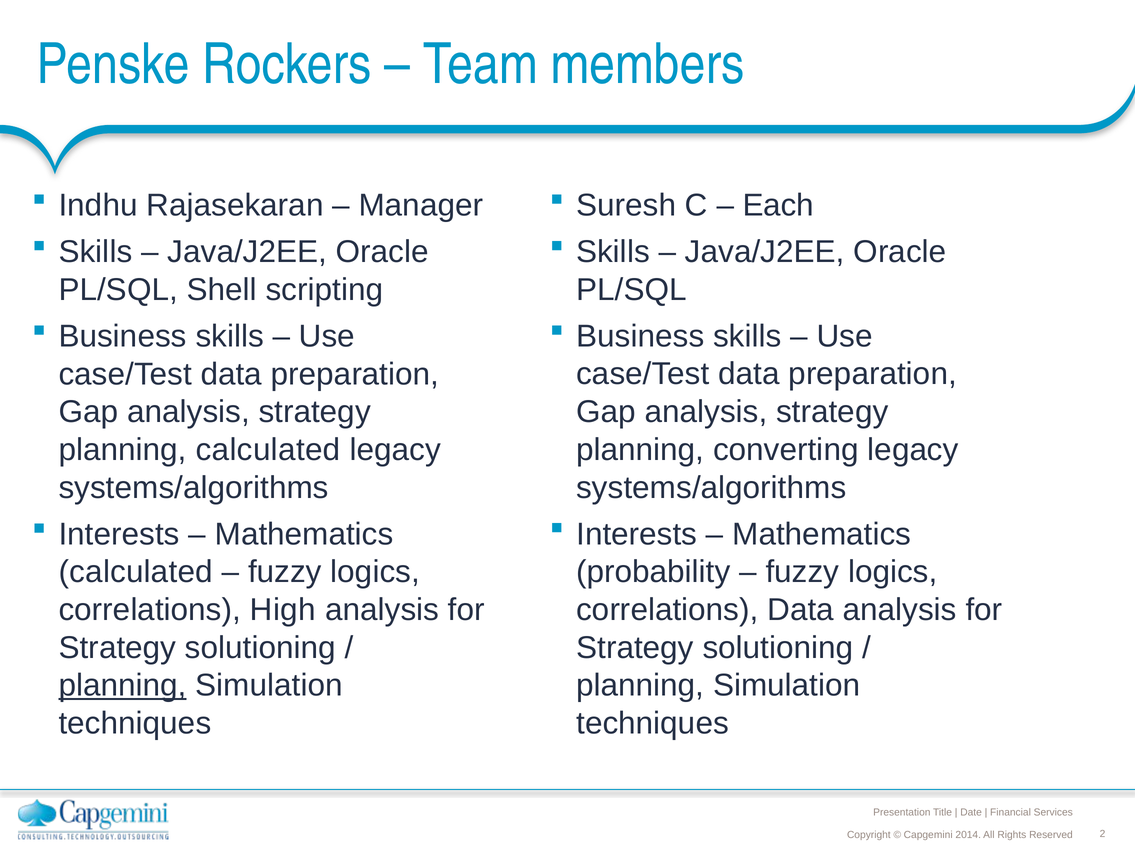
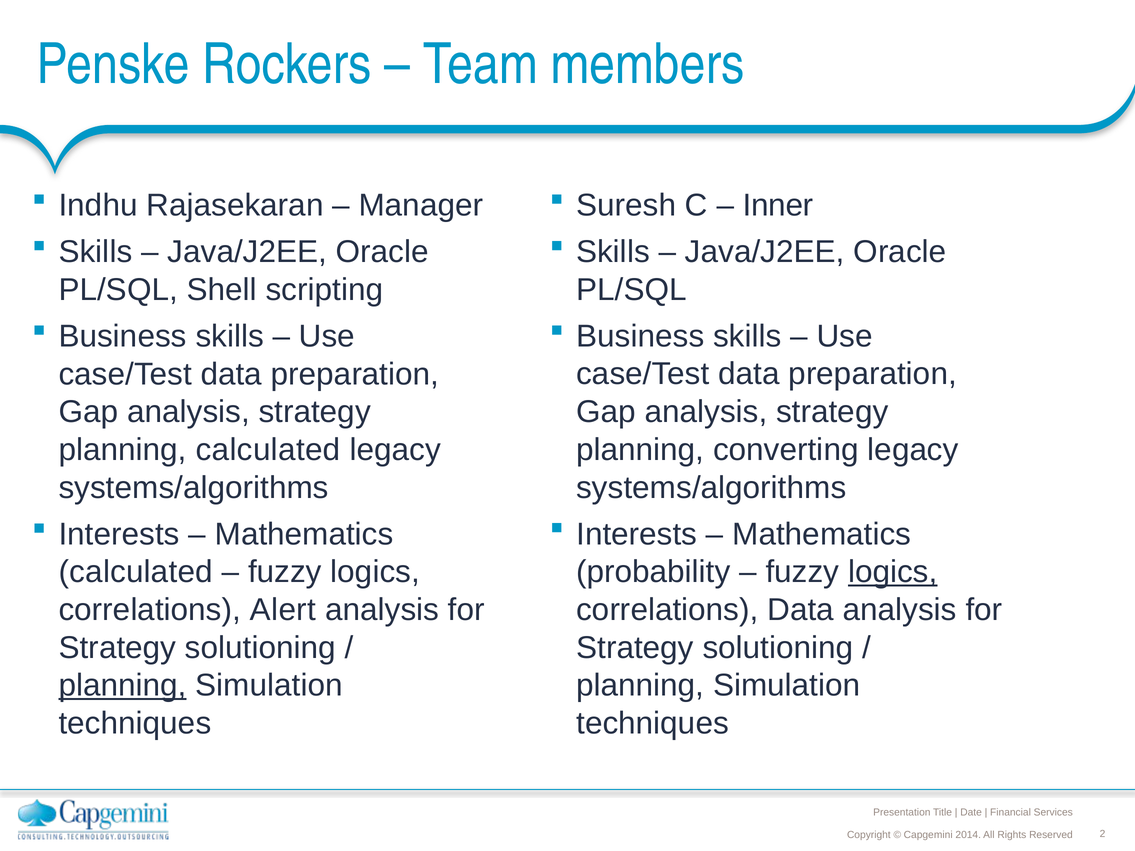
Each: Each -> Inner (778, 205)
logics underline: none -> present (893, 572)
High: High -> Alert (283, 610)
